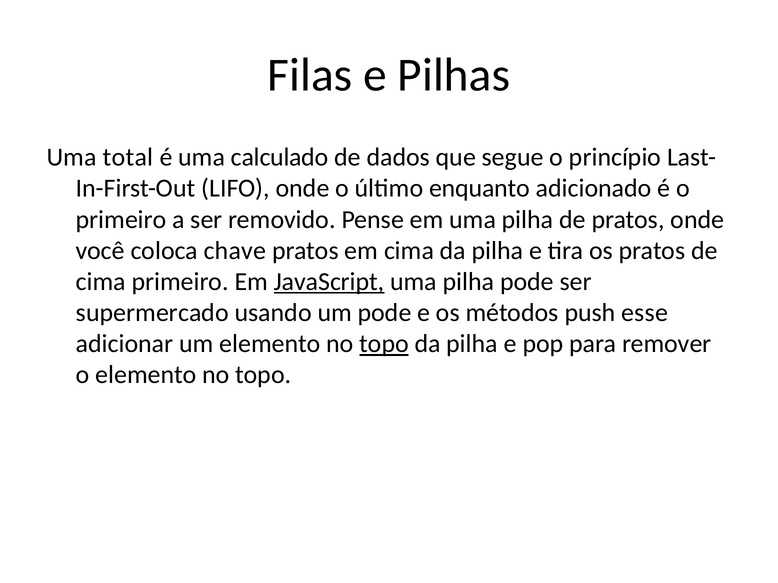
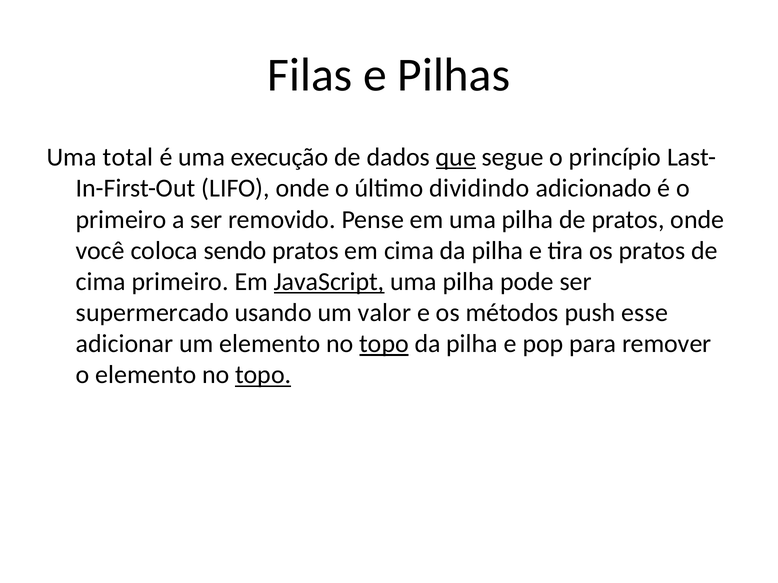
calculado: calculado -> execução (280, 157)
que underline: none -> present (456, 157)
enquanto: enquanto -> dividindo (479, 189)
chave: chave -> sendo (235, 251)
um pode: pode -> valor (384, 313)
topo underline: none -> present (263, 375)
